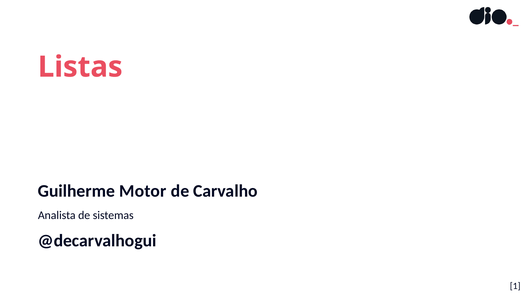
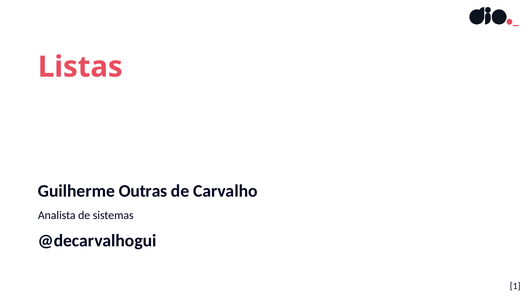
Motor: Motor -> Outras (143, 191)
